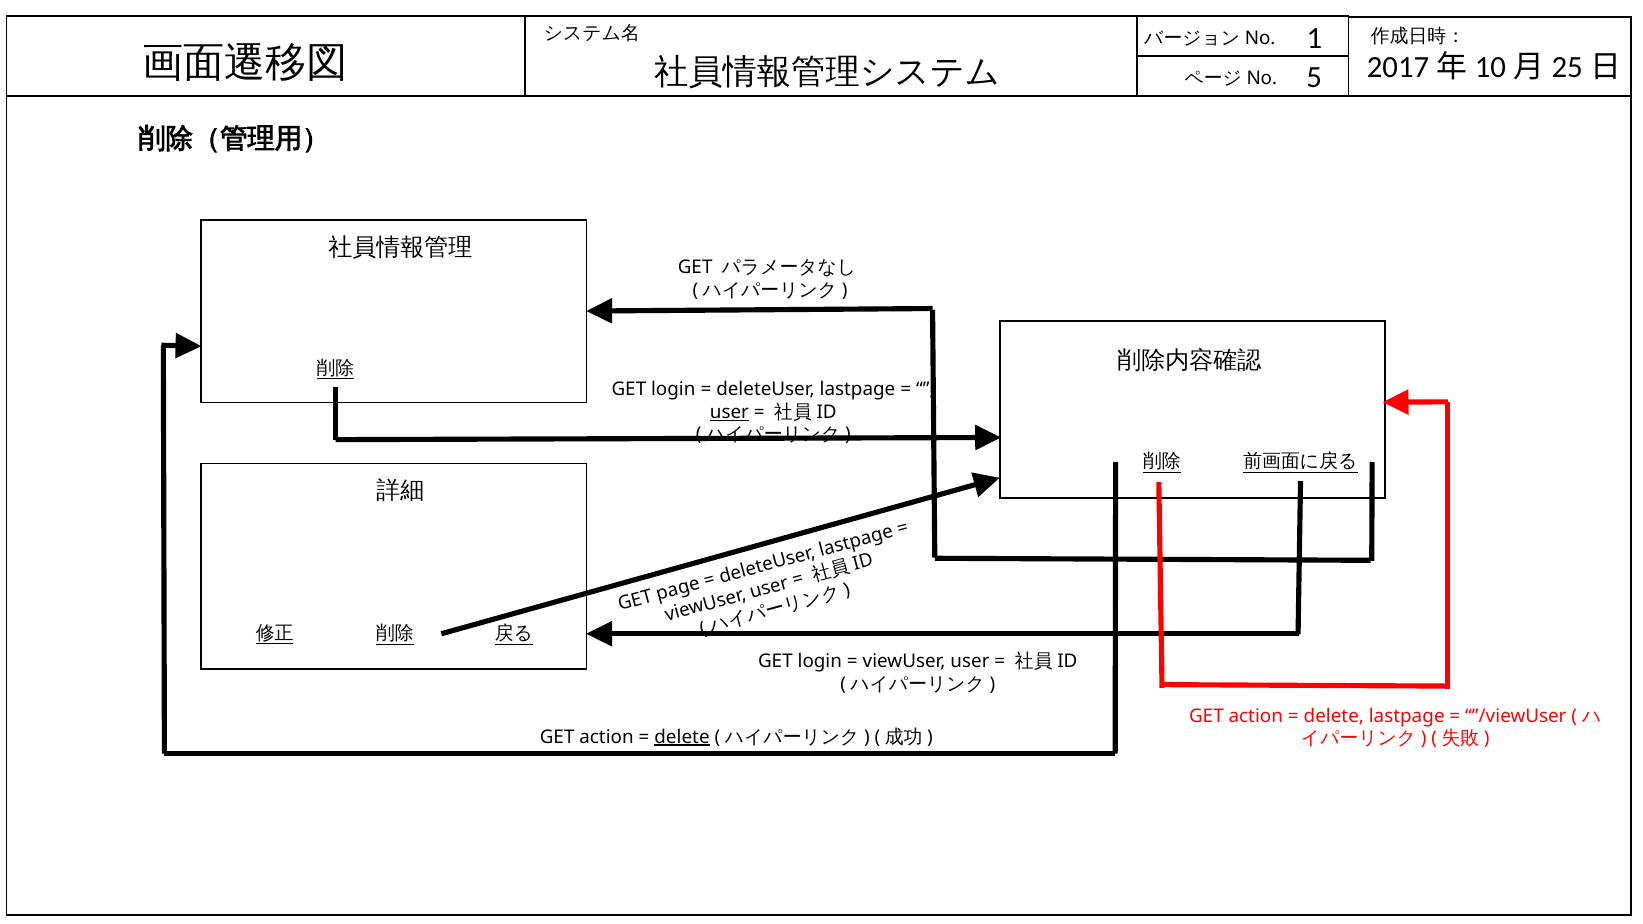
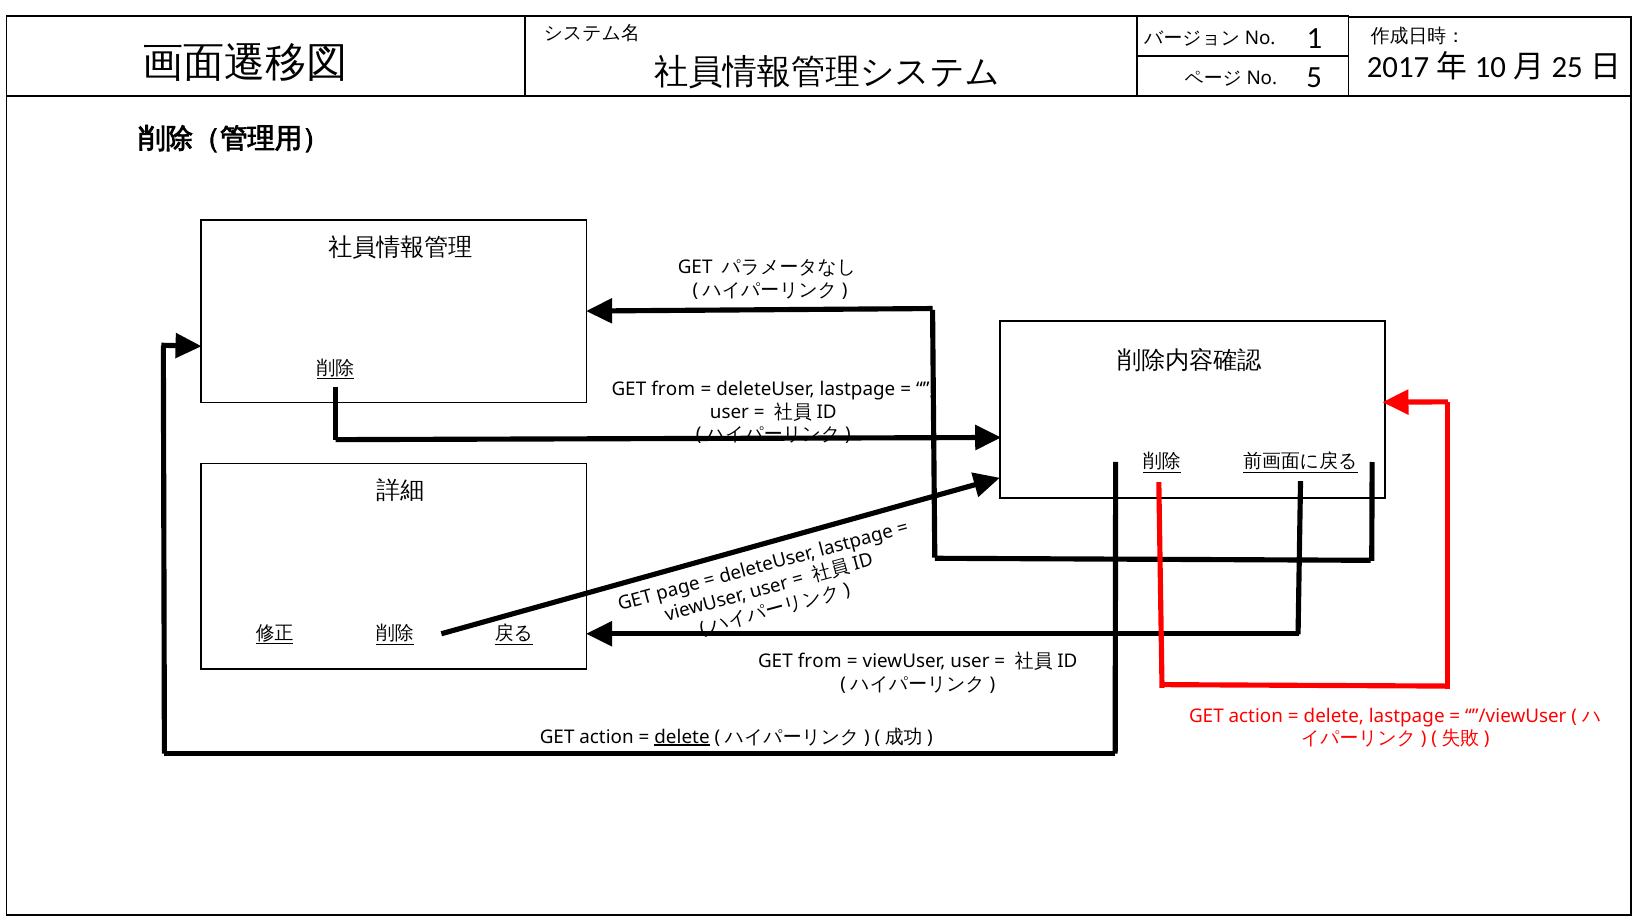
login: login -> from (673, 389)
user underline: present -> none (729, 412)
login: login -> from (820, 662)
